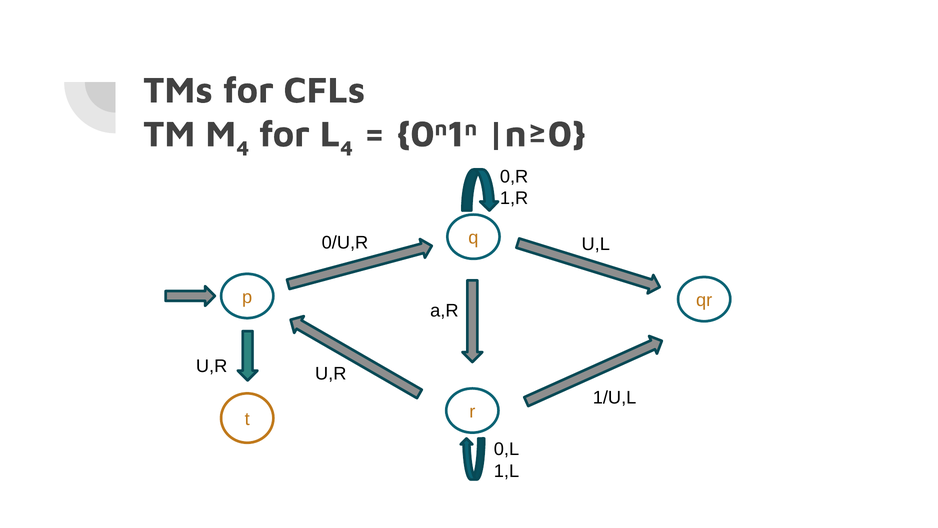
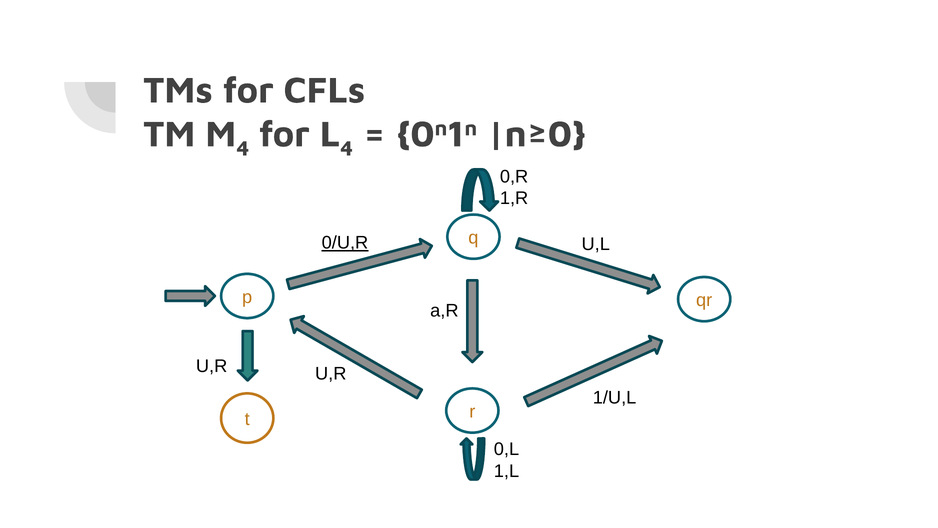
0/U,R underline: none -> present (345, 243)
